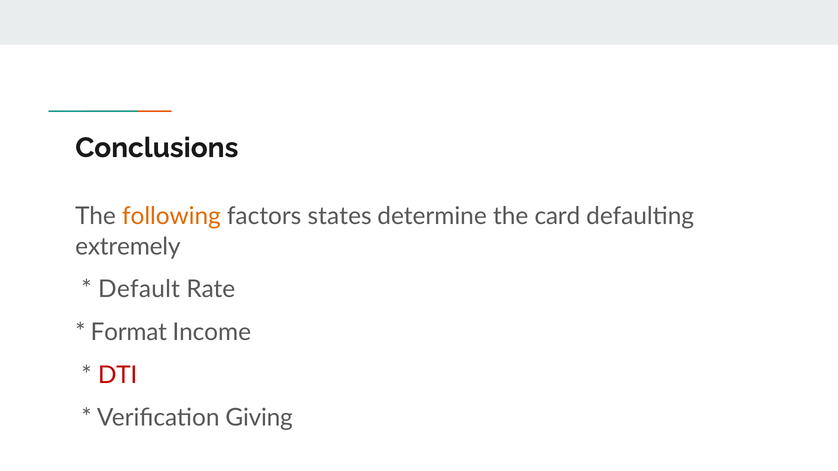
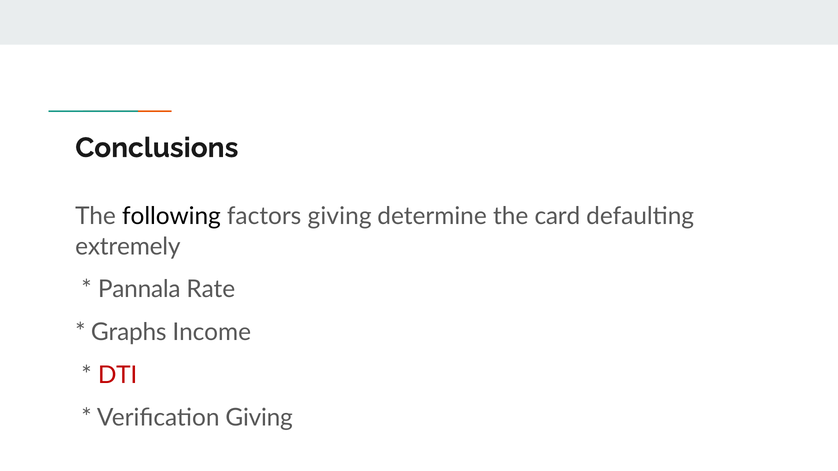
following colour: orange -> black (171, 216)
factors states: states -> giving (340, 216)
Default: Default -> Pannala (139, 290)
Format: Format -> Graphs (129, 332)
